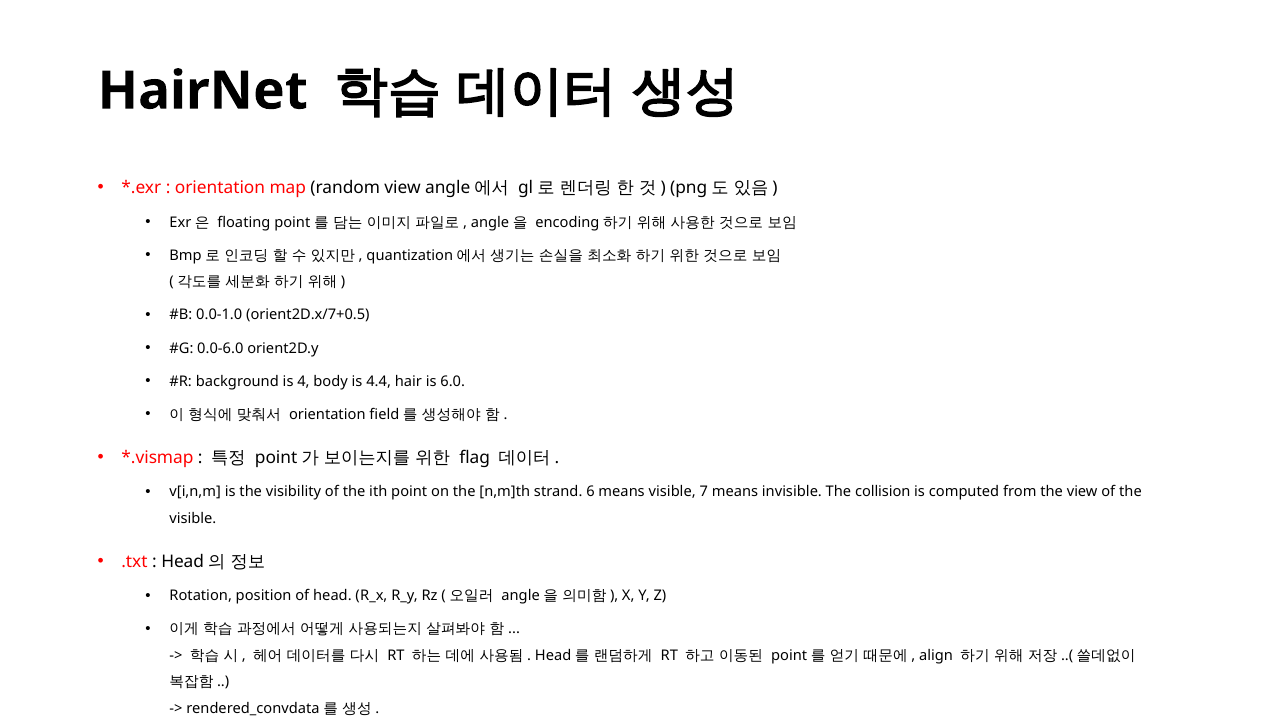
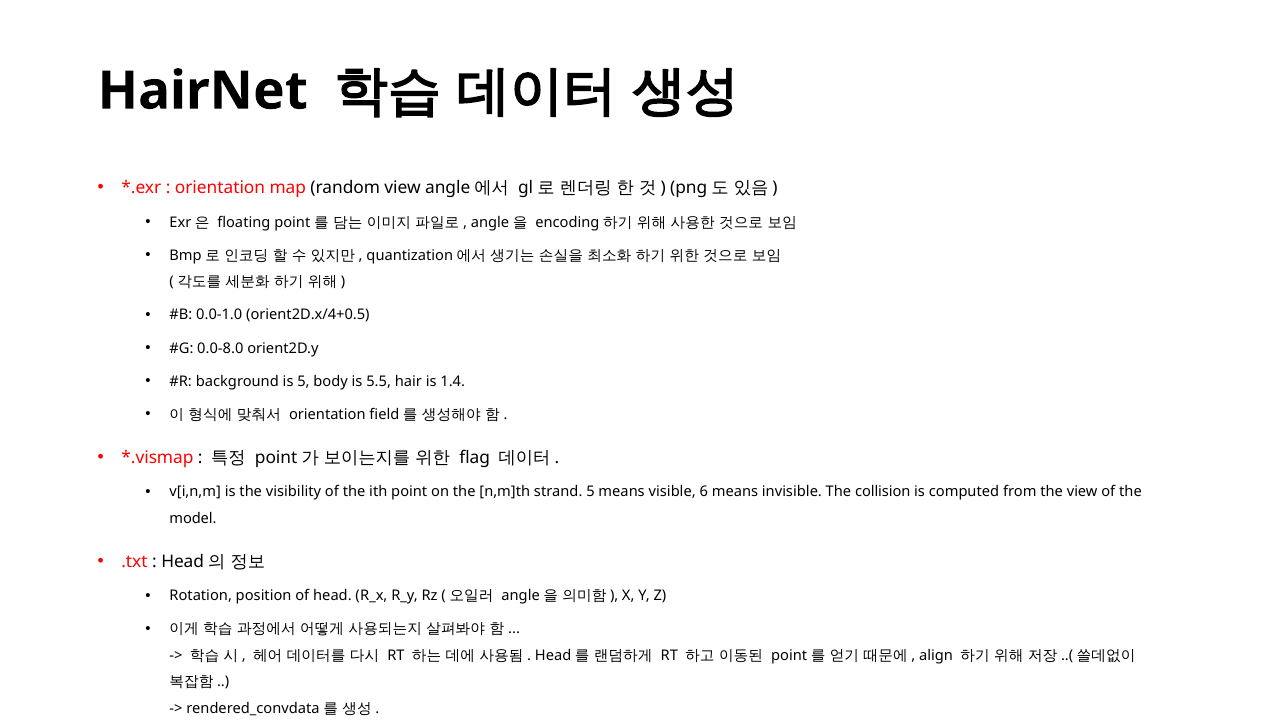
orient2D.x/7+0.5: orient2D.x/7+0.5 -> orient2D.x/4+0.5 (308, 315)
0.0-6.0: 0.0-6.0 -> 0.0-8.0 (220, 348)
is 4: 4 -> 5 (304, 381)
4.4: 4.4 -> 5.5 (379, 381)
6.0: 6.0 -> 1.4 (453, 381)
strand 6: 6 -> 5 (590, 492)
7: 7 -> 6 (704, 492)
visible: visible -> model (193, 518)
